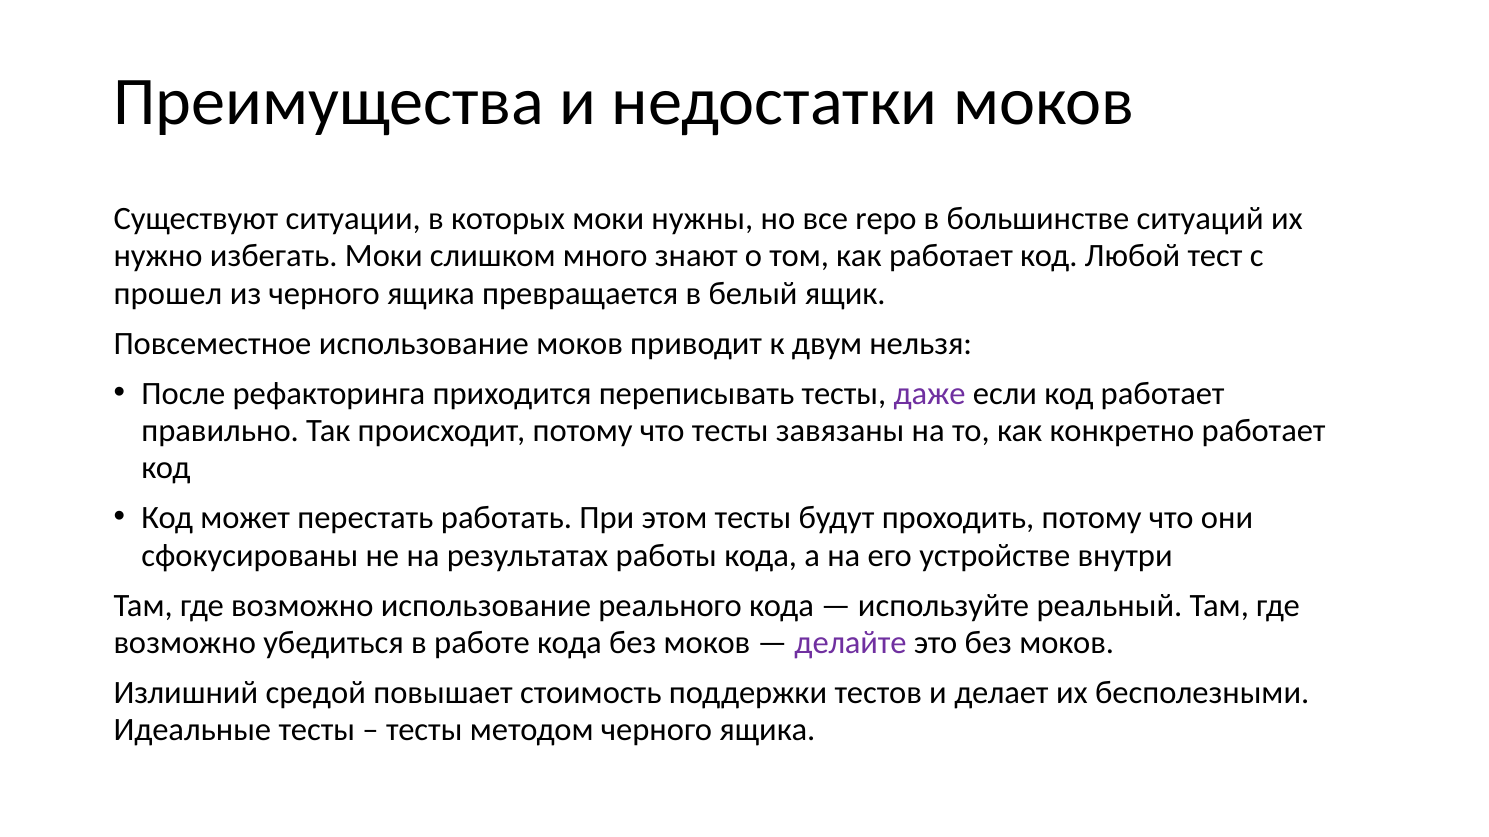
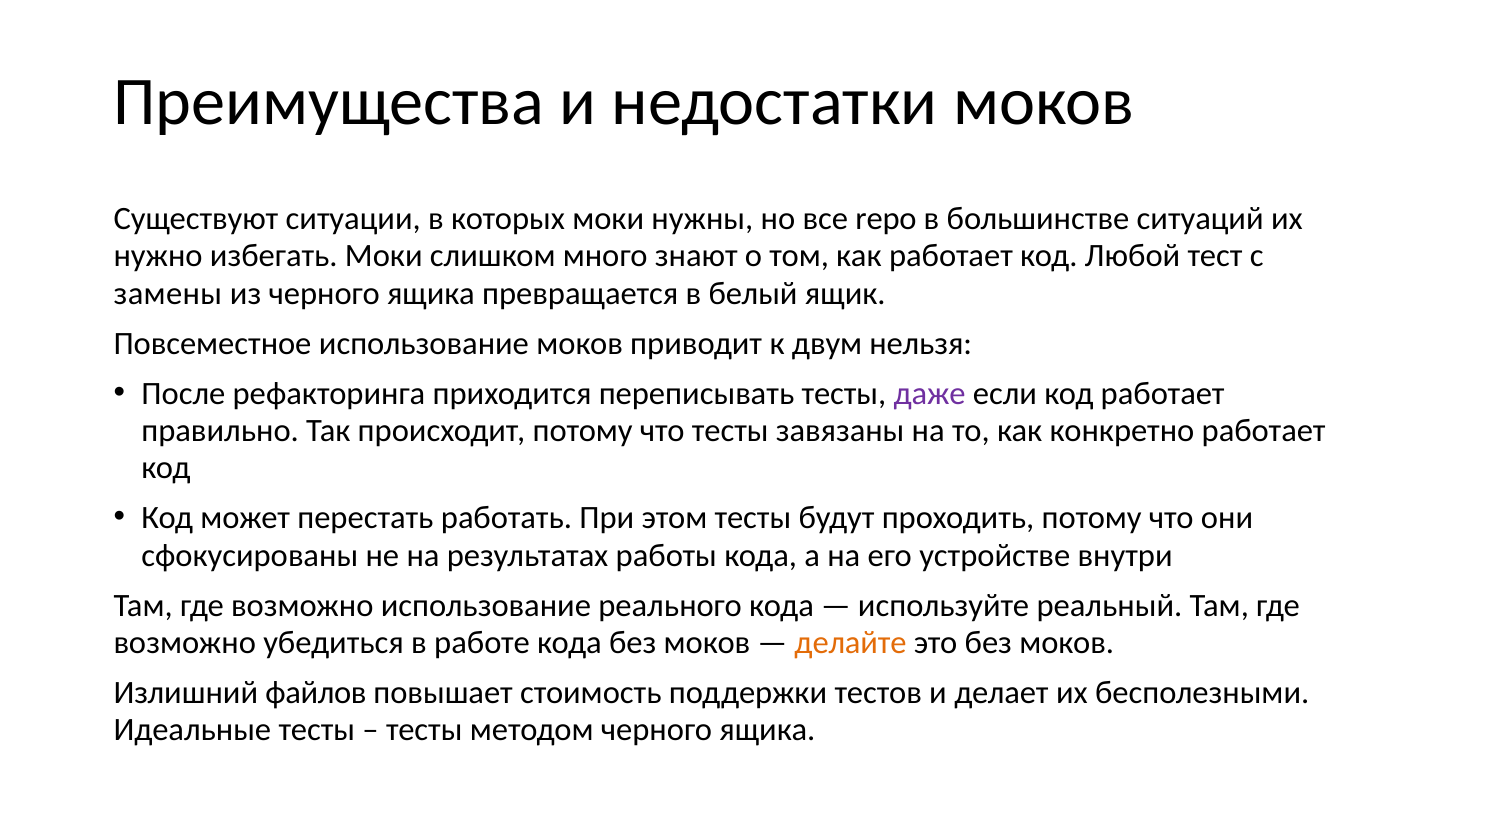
прошел: прошел -> замены (168, 294)
делайте colour: purple -> orange (850, 643)
средой: средой -> файлов (316, 693)
